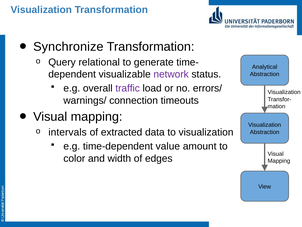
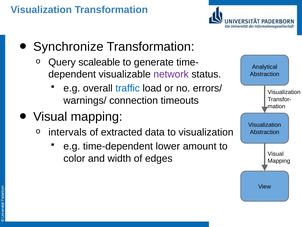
relational: relational -> scaleable (99, 62)
traffic colour: purple -> blue (128, 88)
value: value -> lower (168, 146)
